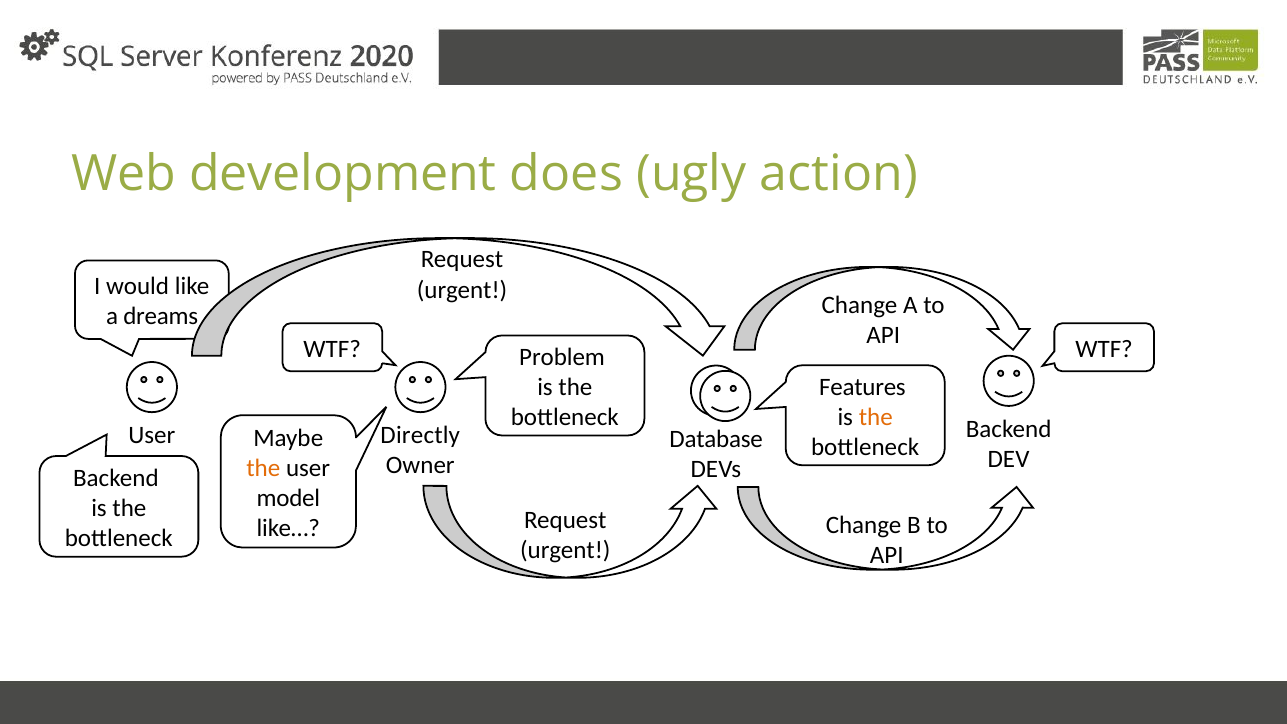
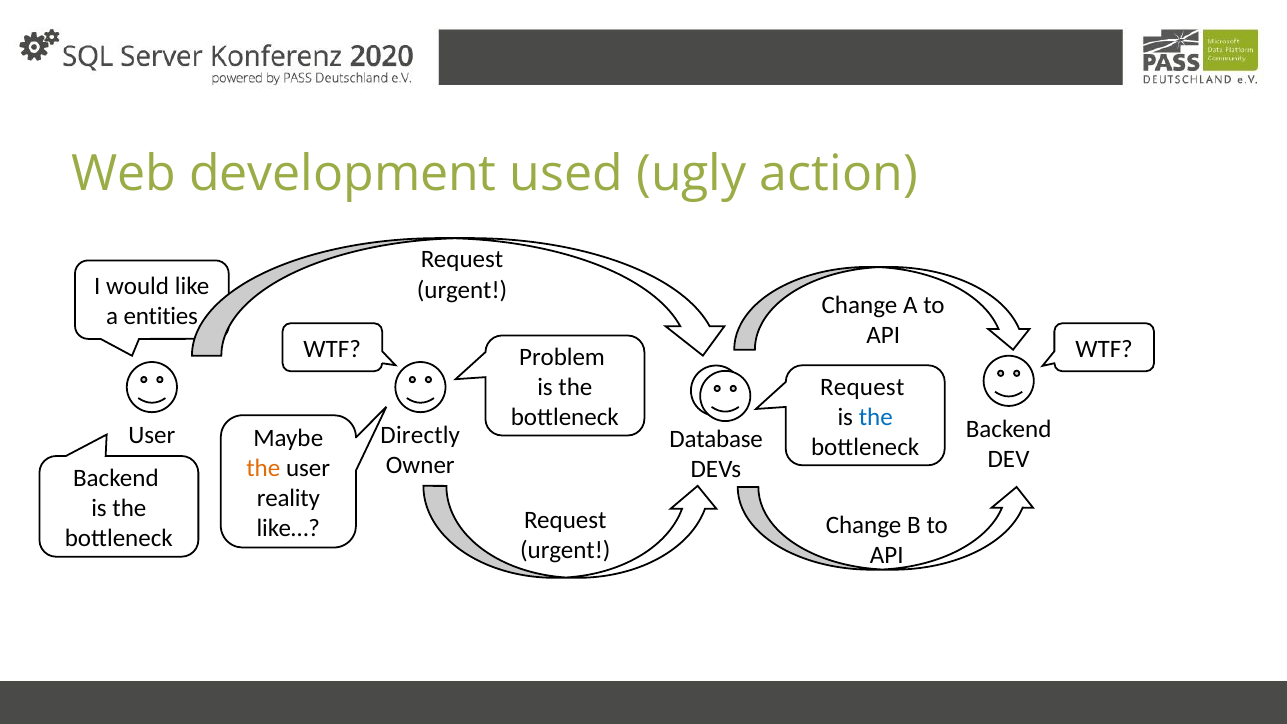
does: does -> used (566, 174)
dreams: dreams -> entities (161, 316)
Features: Features -> Request (862, 387)
the colour: orange -> blue (876, 417)
model: model -> reality (288, 498)
